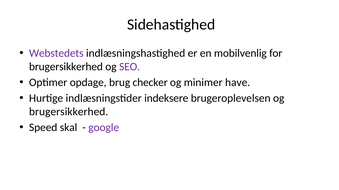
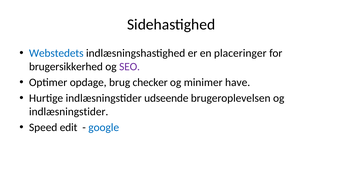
Webstedets colour: purple -> blue (56, 53)
mobilvenlig: mobilvenlig -> placeringer (240, 53)
indeksere: indeksere -> udseende (166, 99)
brugersikkerhed: brugersikkerhed -> indlæsningstider (69, 112)
skal: skal -> edit (69, 128)
google colour: purple -> blue (104, 128)
